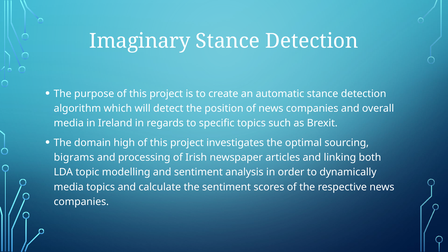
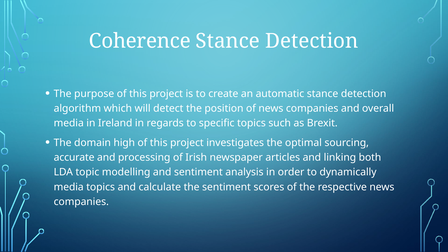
Imaginary: Imaginary -> Coherence (140, 41)
bigrams: bigrams -> accurate (74, 157)
